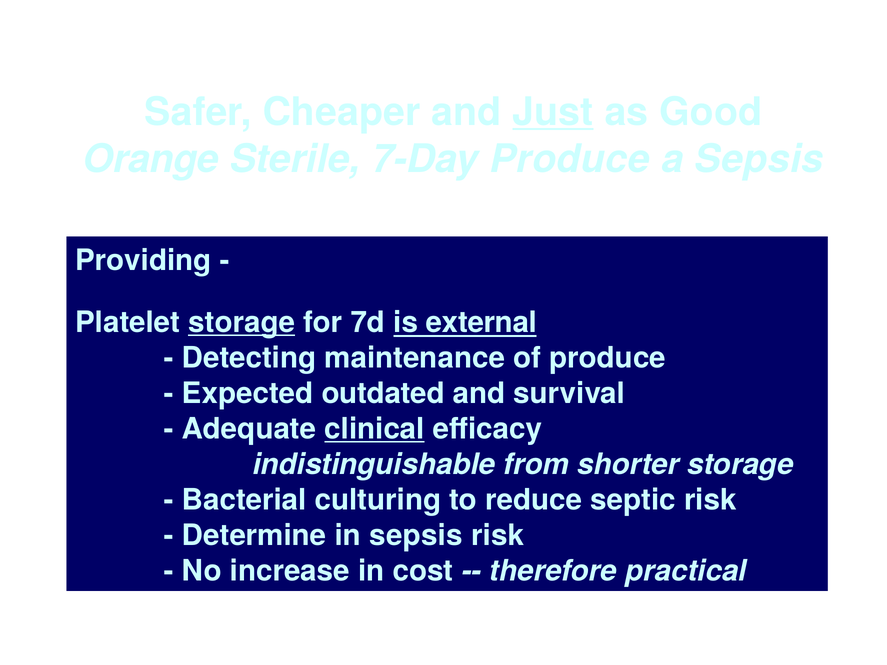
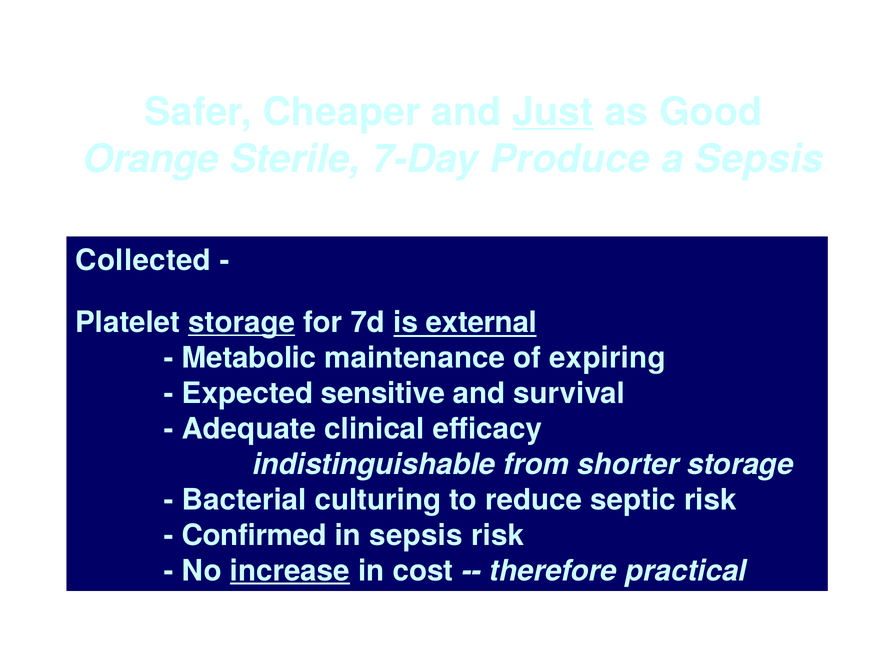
Providing: Providing -> Collected (143, 261)
Detecting: Detecting -> Metabolic (249, 358)
of produce: produce -> expiring (607, 358)
outdated: outdated -> sensitive (383, 394)
clinical underline: present -> none (375, 429)
Determine: Determine -> Confirmed (254, 536)
increase underline: none -> present (290, 571)
